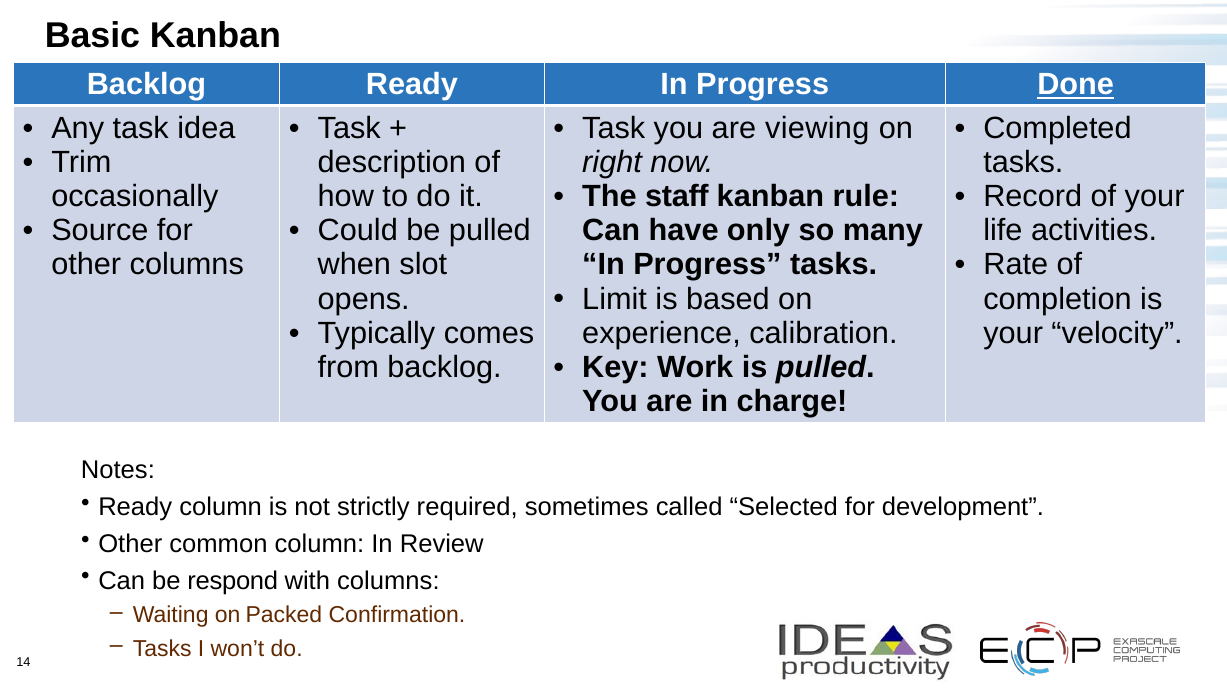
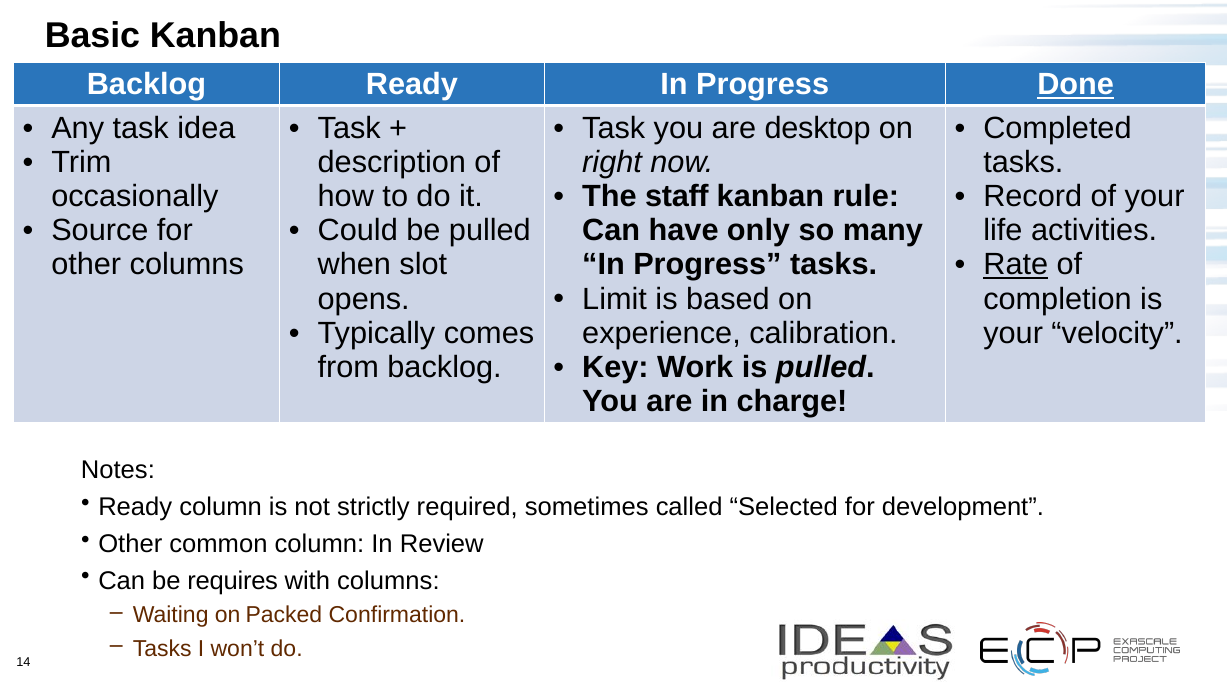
viewing: viewing -> desktop (818, 128)
Rate underline: none -> present (1016, 265)
respond: respond -> requires (233, 581)
